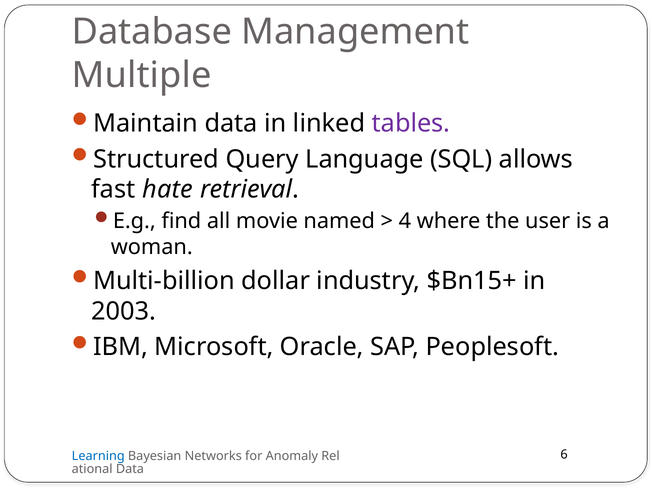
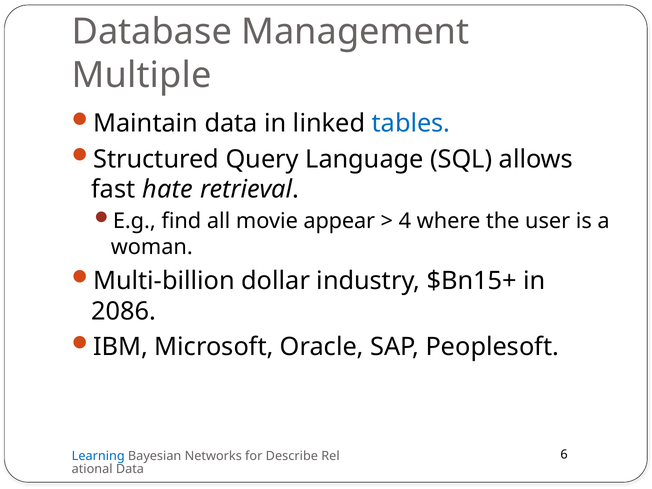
tables colour: purple -> blue (411, 123)
named: named -> appear (339, 221)
2003: 2003 -> 2086 (124, 311)
Anomaly: Anomaly -> Describe (292, 456)
